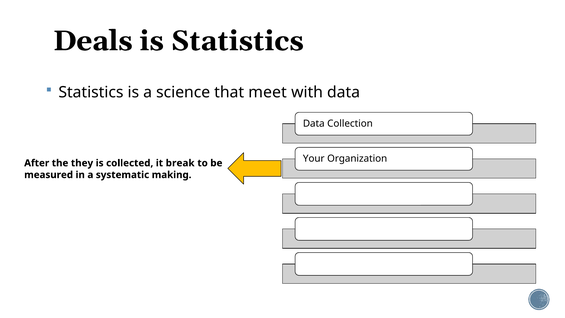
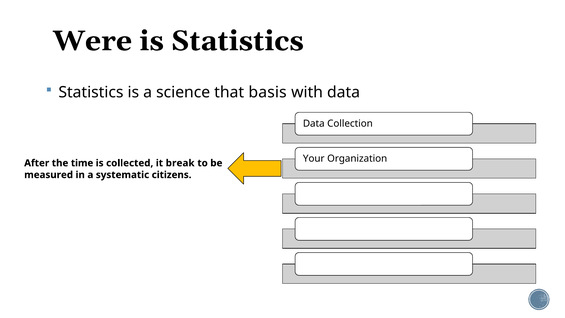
Deals: Deals -> Were (93, 41)
meet: meet -> basis (268, 92)
they: they -> time (82, 163)
making: making -> citizens (172, 175)
